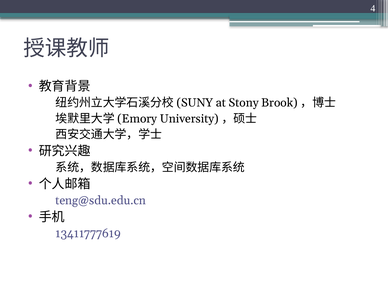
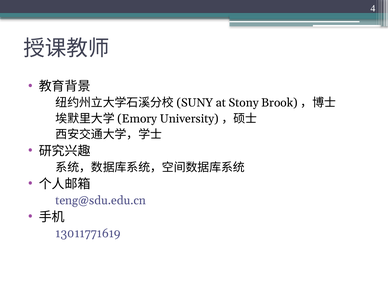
13411777619: 13411777619 -> 13011771619 (88, 233)
